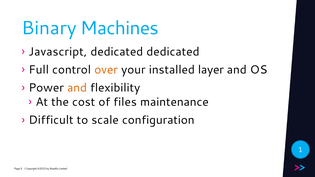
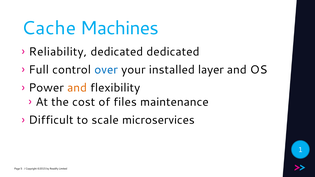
Binary: Binary -> Cache (49, 28)
Javascript: Javascript -> Reliability (58, 52)
over colour: orange -> blue (106, 70)
configuration: configuration -> microservices (158, 120)
